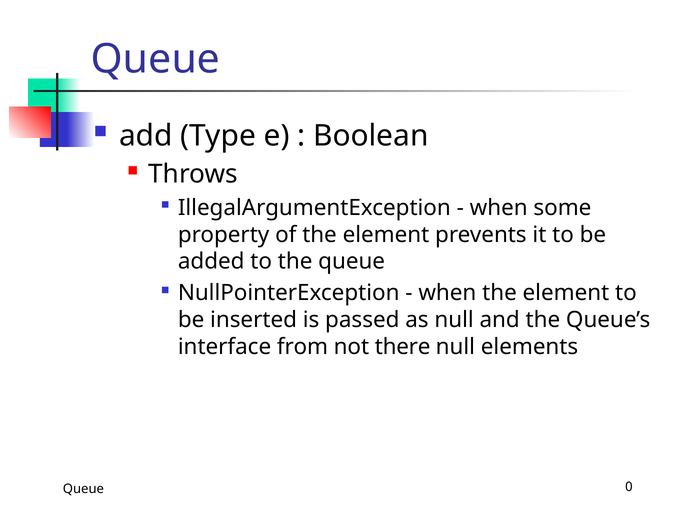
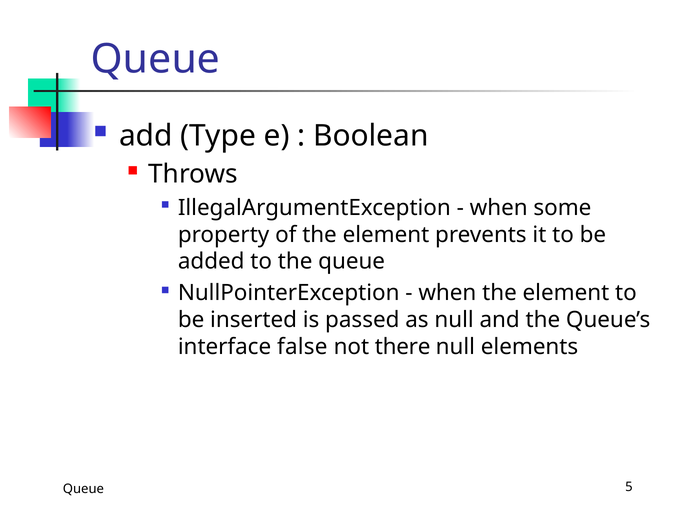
from: from -> false (302, 347)
0: 0 -> 5 (629, 487)
